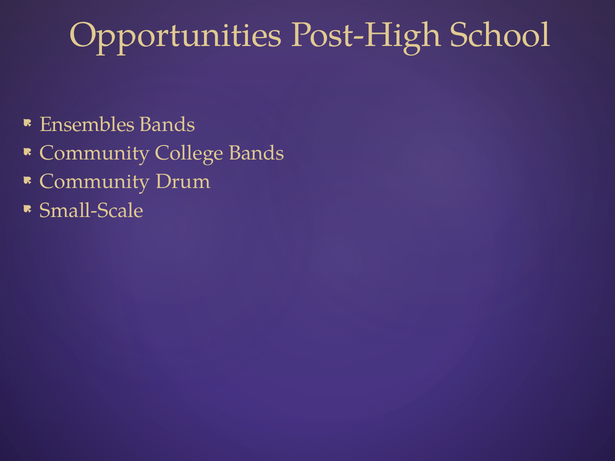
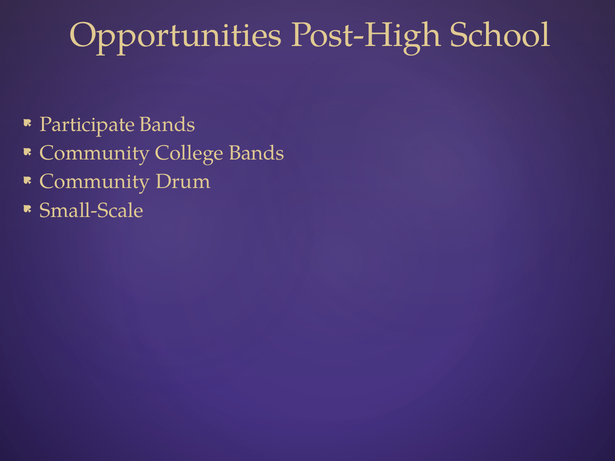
Ensembles: Ensembles -> Participate (87, 124)
